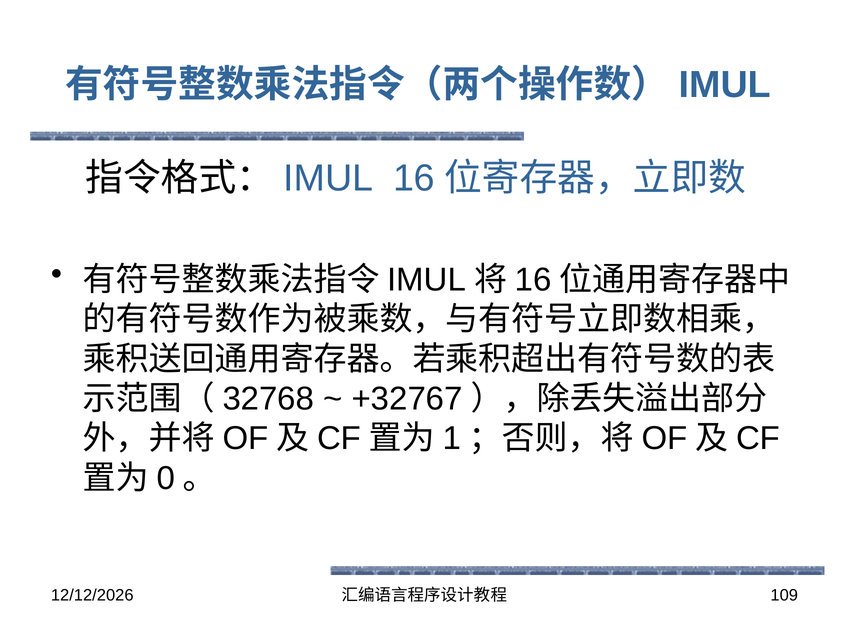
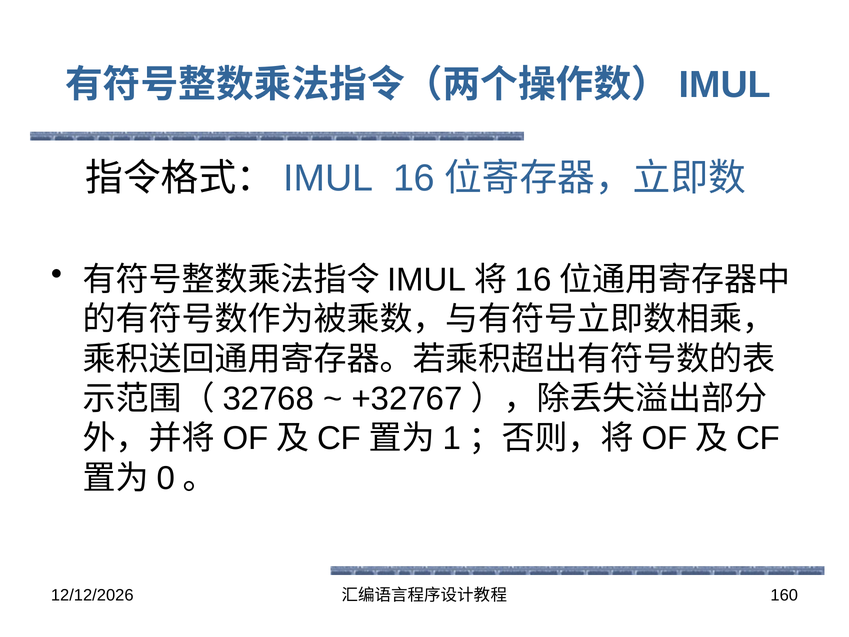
109: 109 -> 160 (784, 595)
